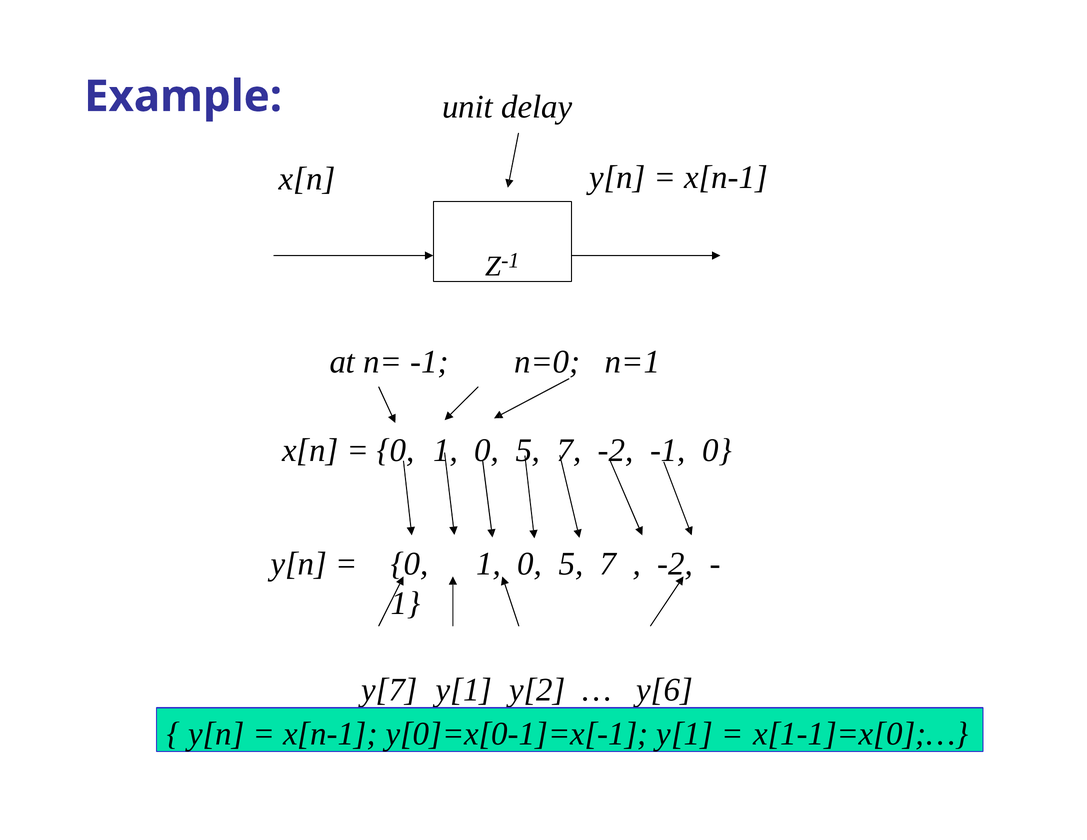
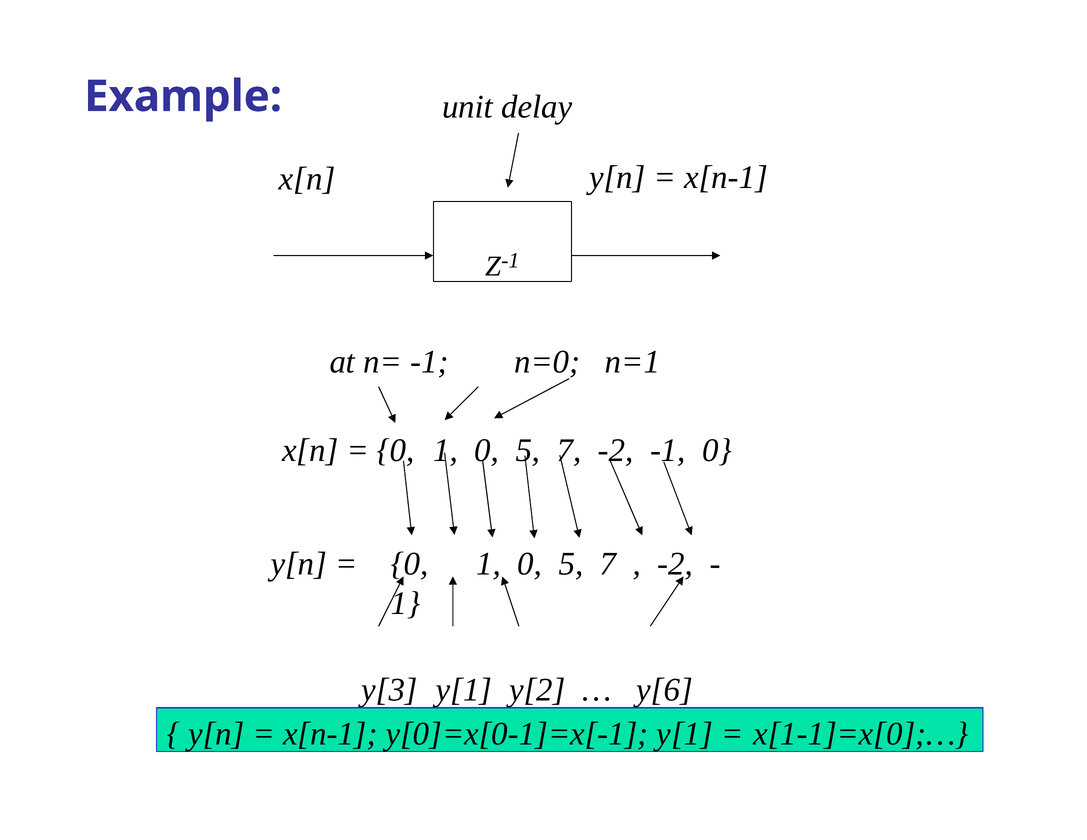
y[7: y[7 -> y[3 (390, 690)
